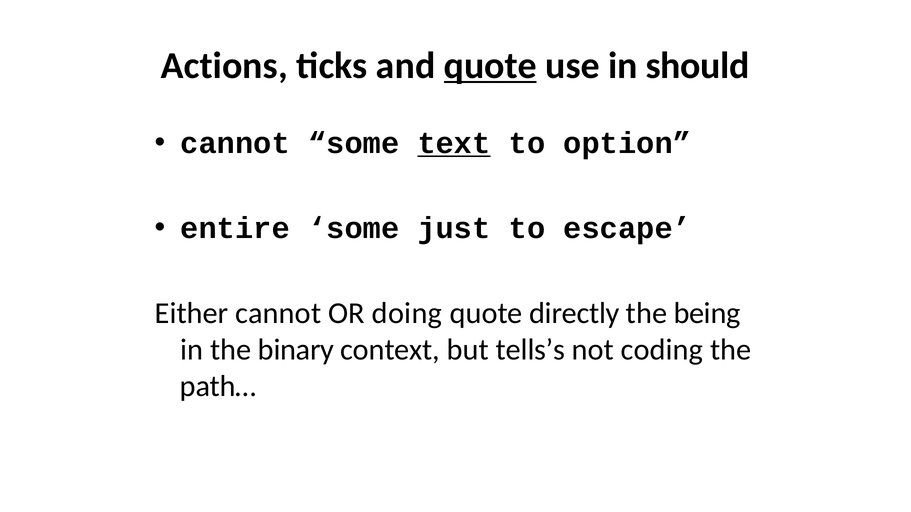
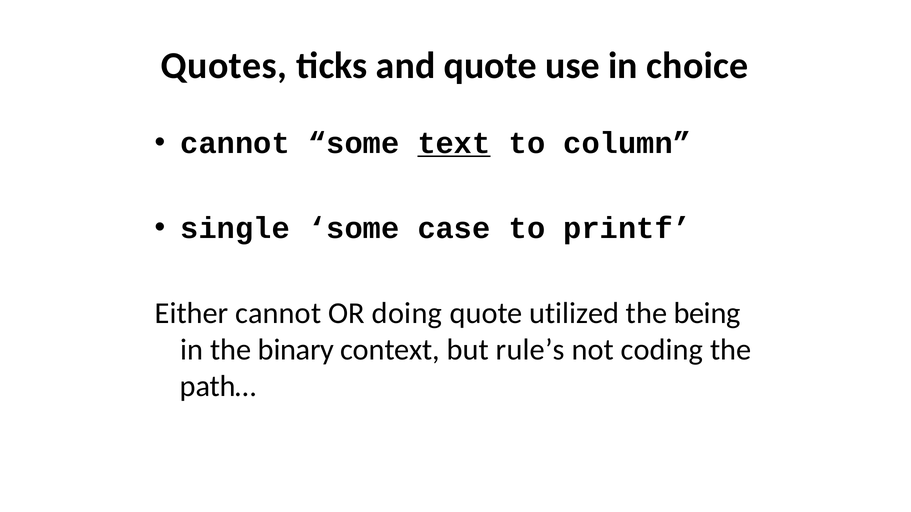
Actions: Actions -> Quotes (224, 66)
quote underline: present -> none (490, 66)
should: should -> choice (697, 66)
option: option -> column (627, 143)
entire: entire -> single (235, 228)
just: just -> case (454, 228)
escape: escape -> printf (627, 228)
directly: directly -> utilized (574, 313)
tells’s: tells’s -> rule’s (530, 350)
